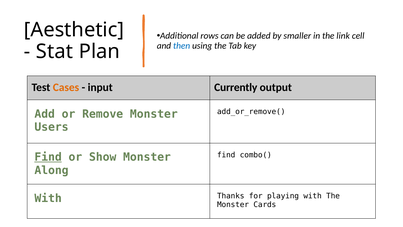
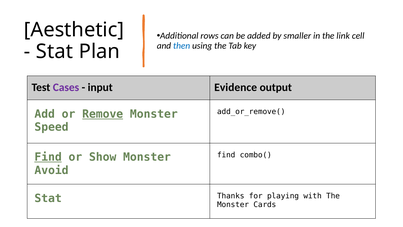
Cases colour: orange -> purple (66, 87)
Currently: Currently -> Evidence (236, 87)
Remove underline: none -> present (103, 114)
Users: Users -> Speed (52, 127)
Along: Along -> Avoid (52, 170)
With: With -> Stat (48, 198)
